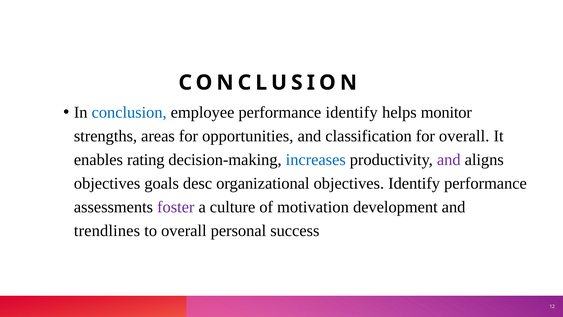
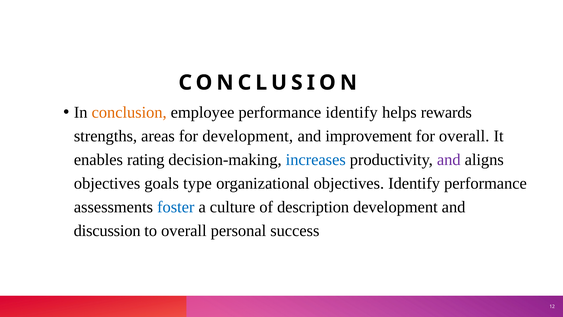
conclusion colour: blue -> orange (129, 112)
monitor: monitor -> rewards (446, 112)
for opportunities: opportunities -> development (248, 136)
classification: classification -> improvement (369, 136)
desc: desc -> type (197, 183)
foster colour: purple -> blue (176, 207)
motivation: motivation -> description (313, 207)
trendlines: trendlines -> discussion (107, 230)
